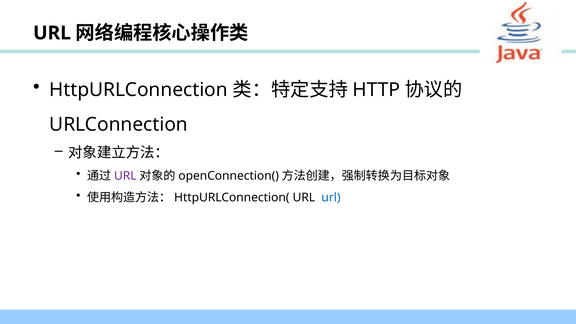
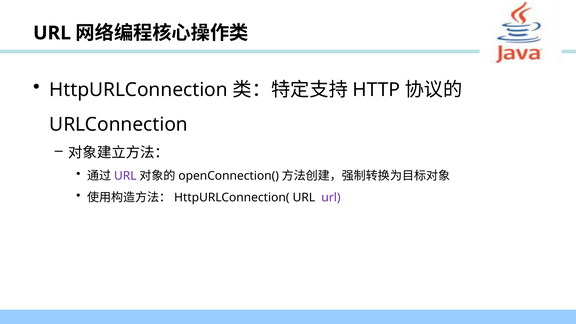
url colour: blue -> purple (331, 197)
